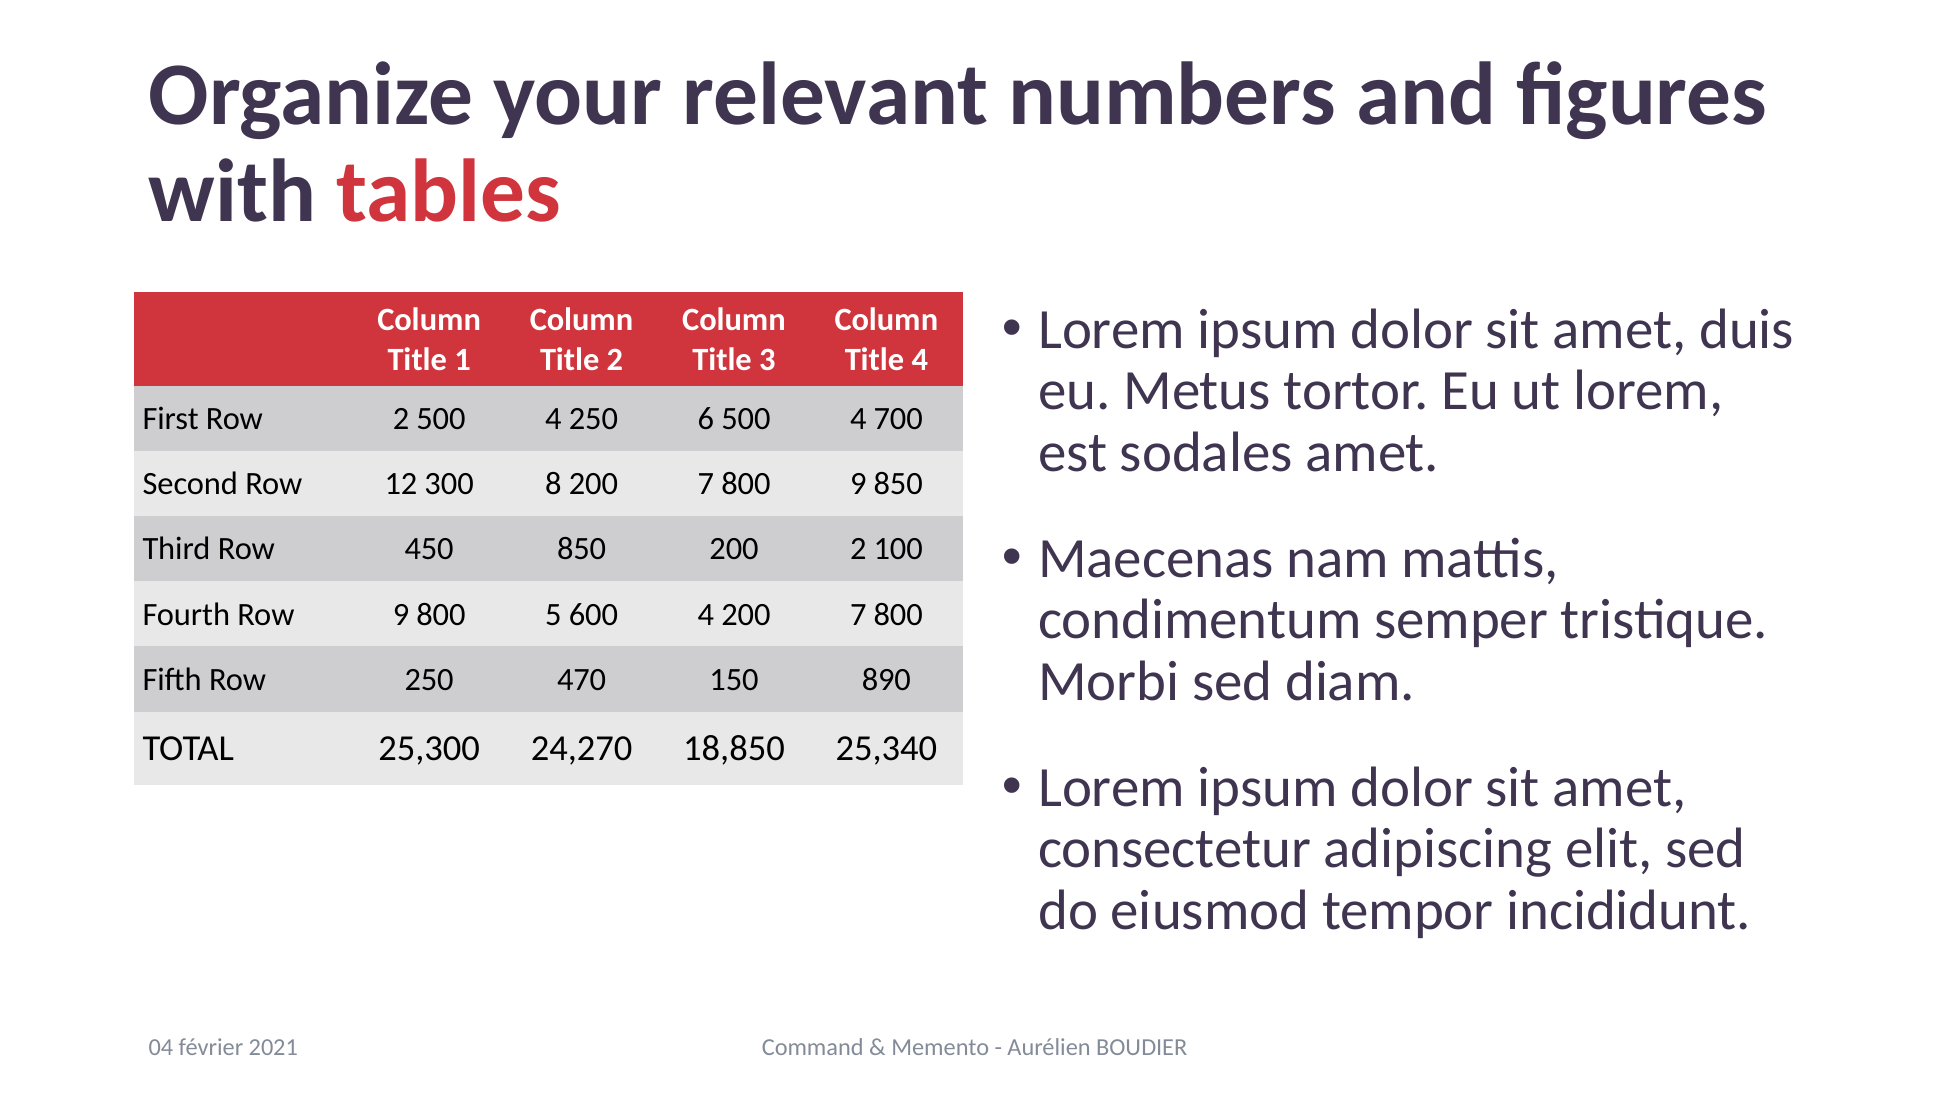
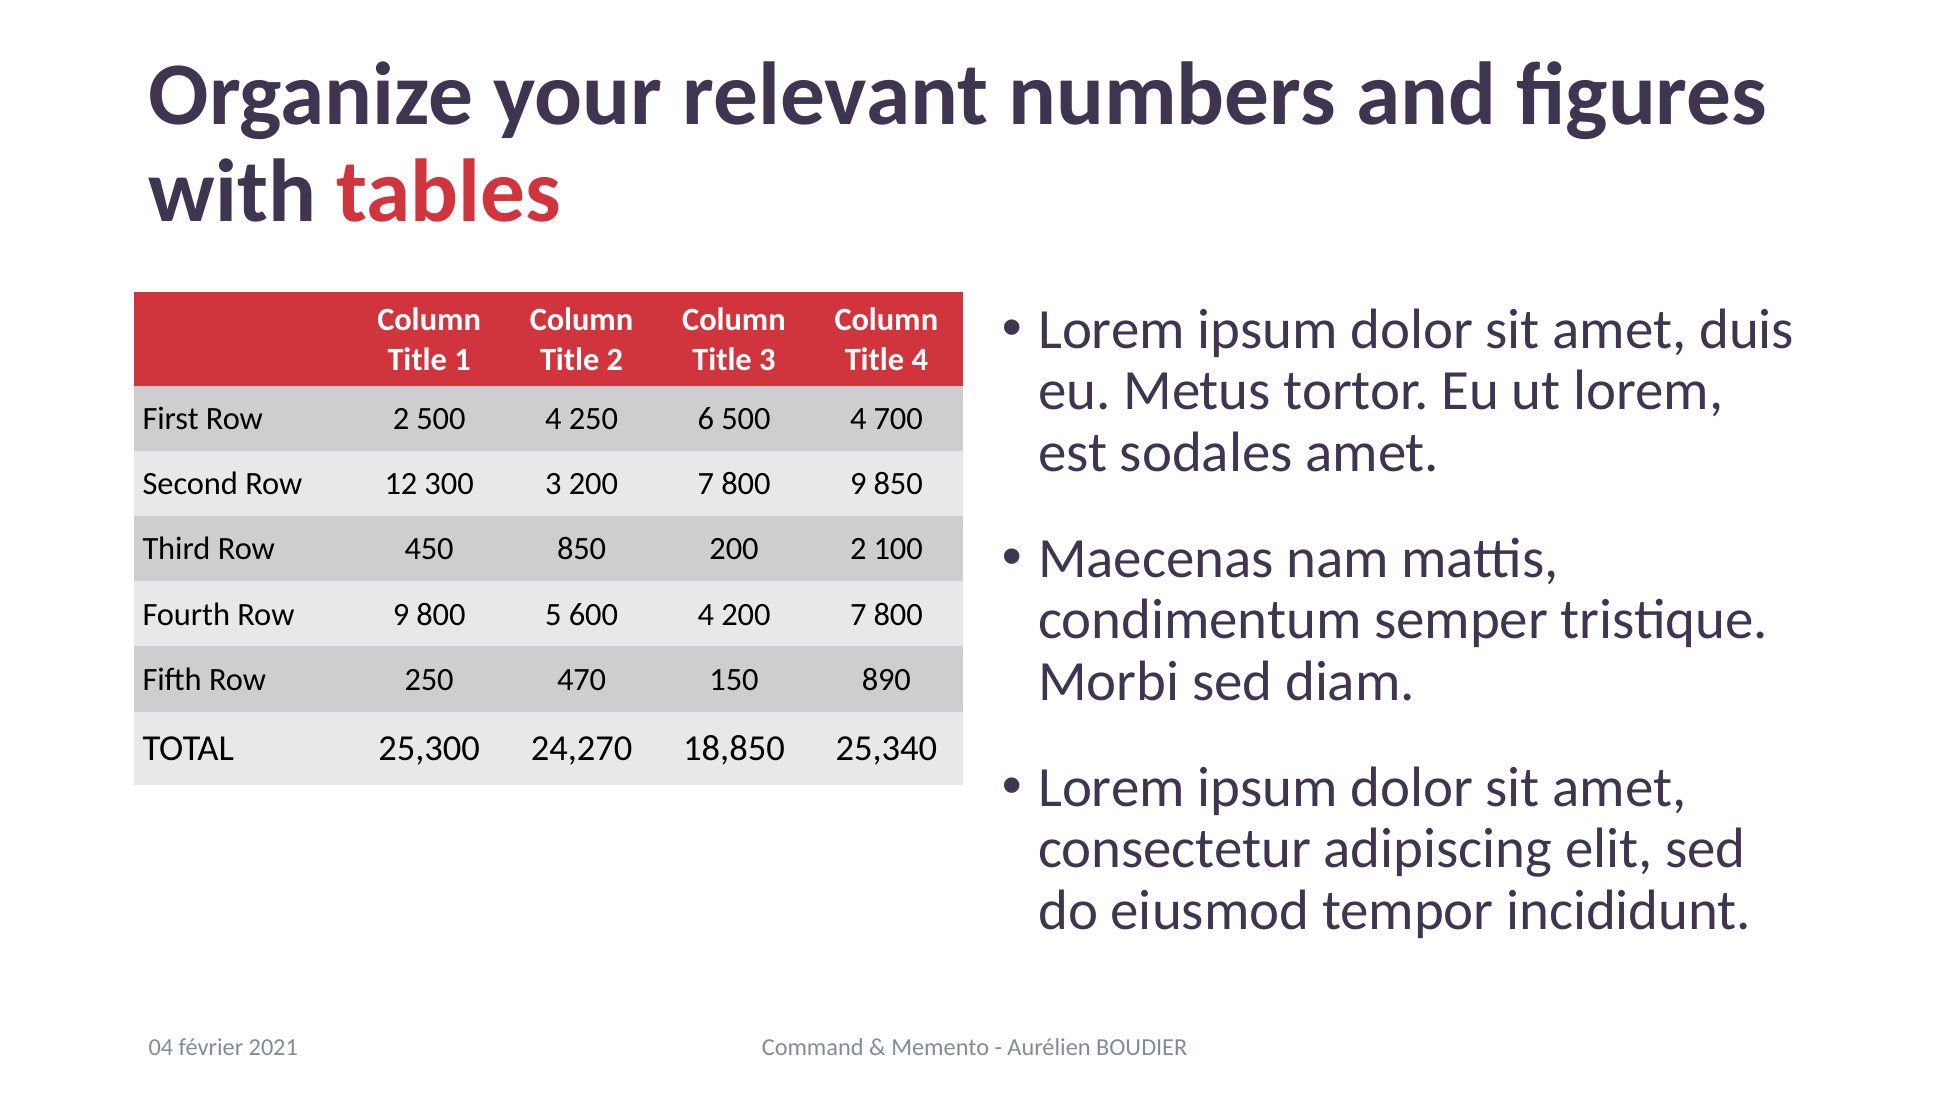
300 8: 8 -> 3 (553, 484)
